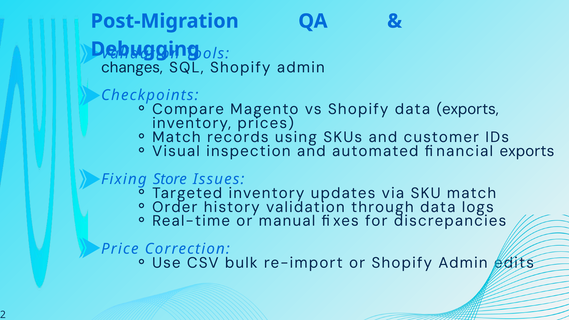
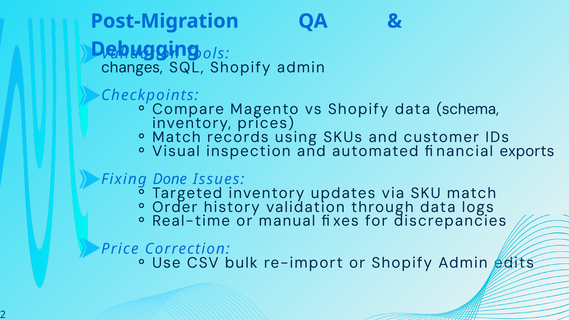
data exports: exports -> schema (468, 109)
Store: Store -> Done (170, 179)
